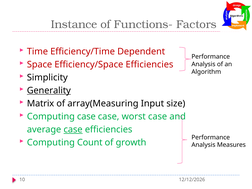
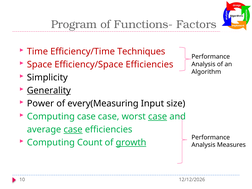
Instance: Instance -> Program (74, 24)
Dependent: Dependent -> Techniques (141, 51)
Matrix: Matrix -> Power (40, 104)
array(Measuring: array(Measuring -> every(Measuring (103, 104)
case underline: none -> present (158, 117)
growth underline: none -> present (131, 143)
